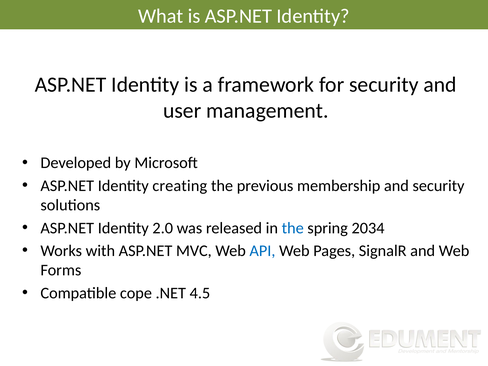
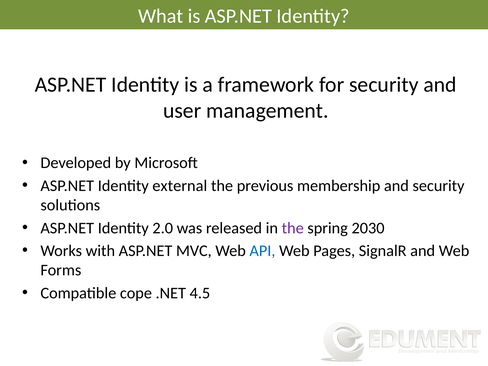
creating: creating -> external (180, 186)
the colour: blue -> purple (293, 228)
2034: 2034 -> 2030 (368, 228)
